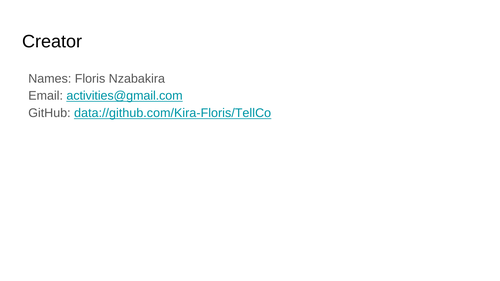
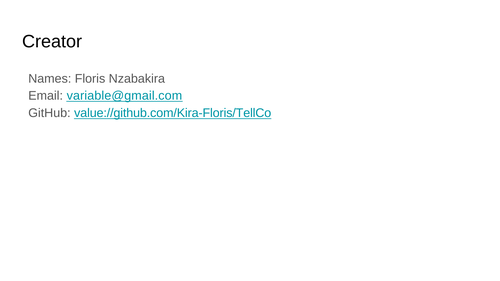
activities@gmail.com: activities@gmail.com -> variable@gmail.com (124, 96)
data://github.com/Kira-Floris/TellCo: data://github.com/Kira-Floris/TellCo -> value://github.com/Kira-Floris/TellCo (173, 113)
